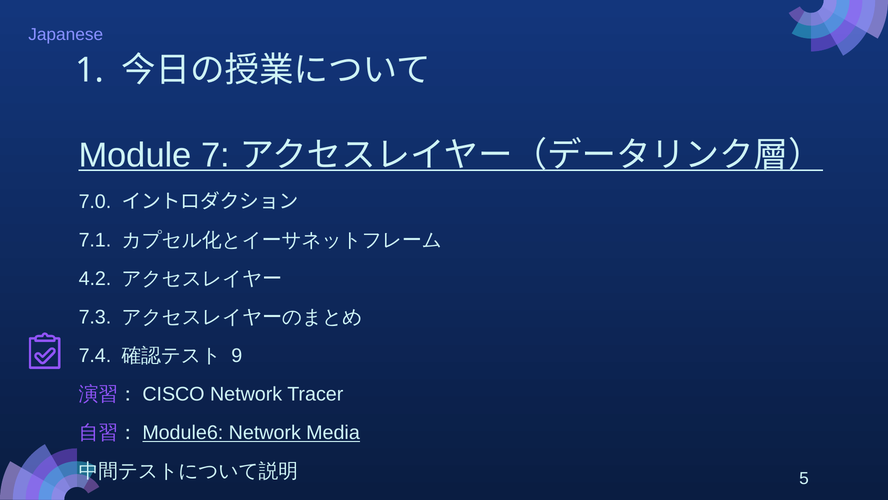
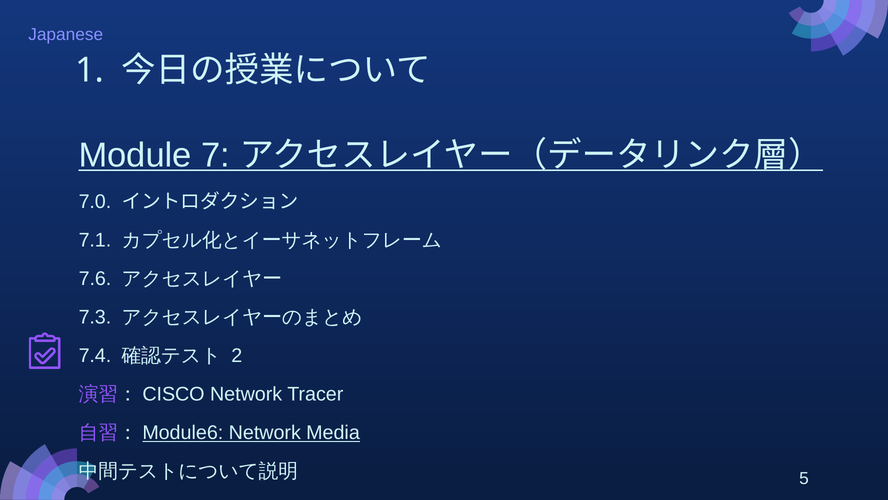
4.2: 4.2 -> 7.6 (95, 278)
9: 9 -> 2 (237, 355)
